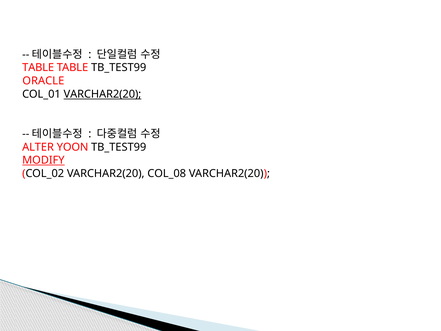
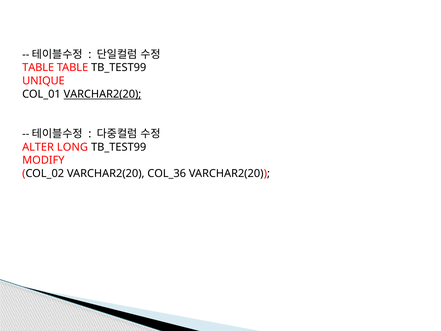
ORACLE: ORACLE -> UNIQUE (43, 81)
YOON: YOON -> LONG (72, 147)
MODIFY underline: present -> none (43, 160)
COL_08: COL_08 -> COL_36 (167, 173)
